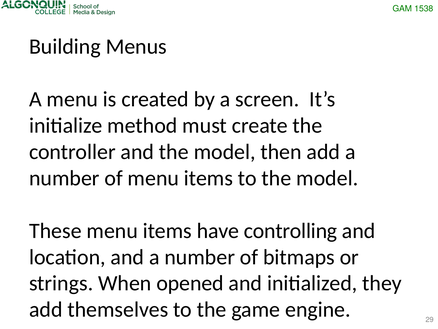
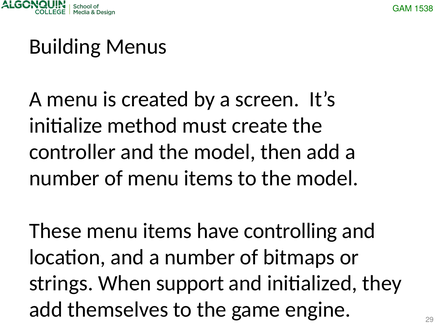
opened: opened -> support (190, 283)
